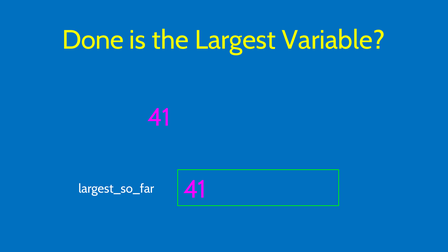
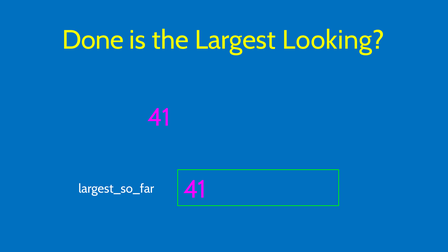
Variable: Variable -> Looking (333, 40)
